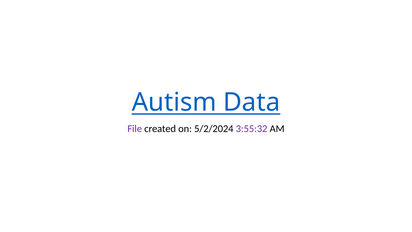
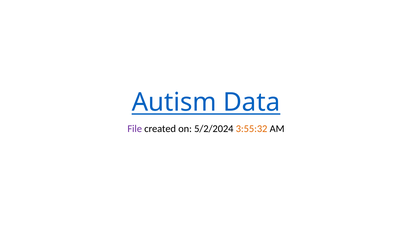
3:55:32 colour: purple -> orange (252, 129)
